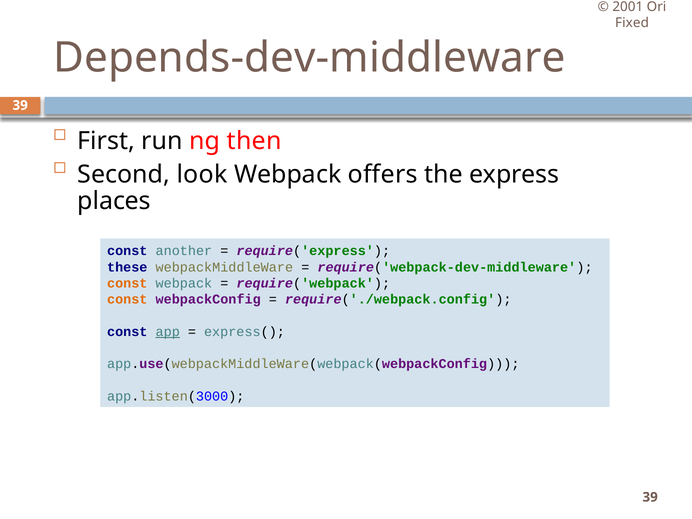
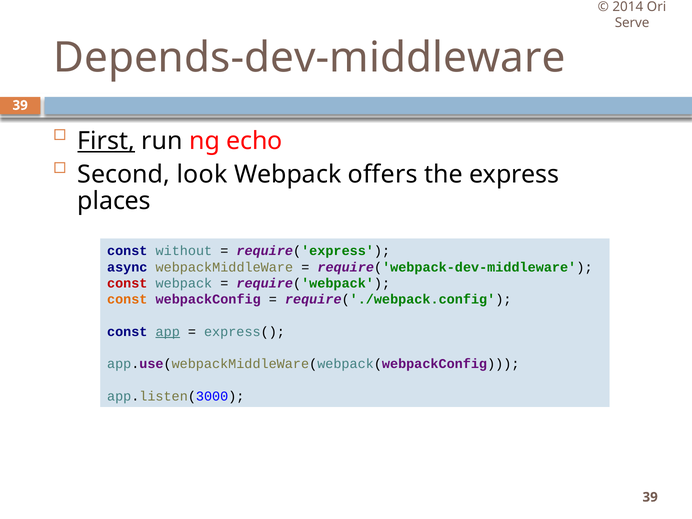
2001: 2001 -> 2014 (628, 7)
Fixed: Fixed -> Serve (632, 23)
First underline: none -> present (106, 141)
then: then -> echo (254, 141)
another: another -> without (184, 251)
these: these -> async (127, 267)
const colour: orange -> red (127, 283)
